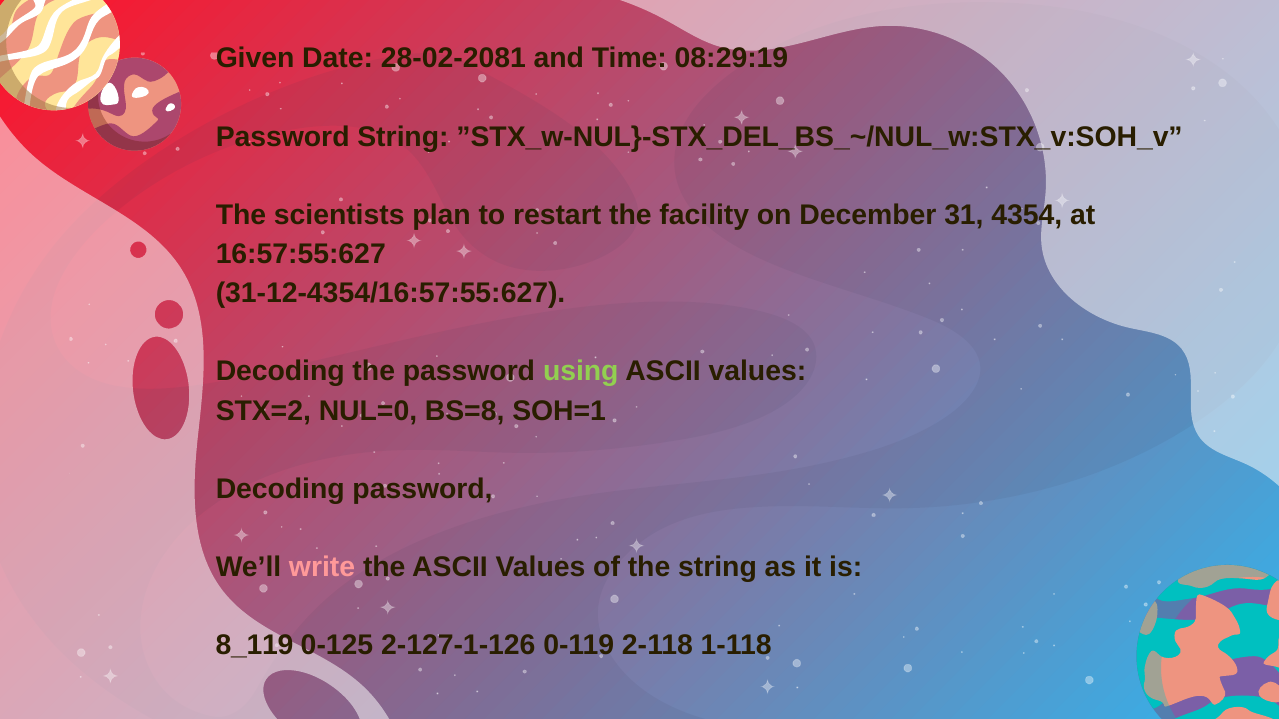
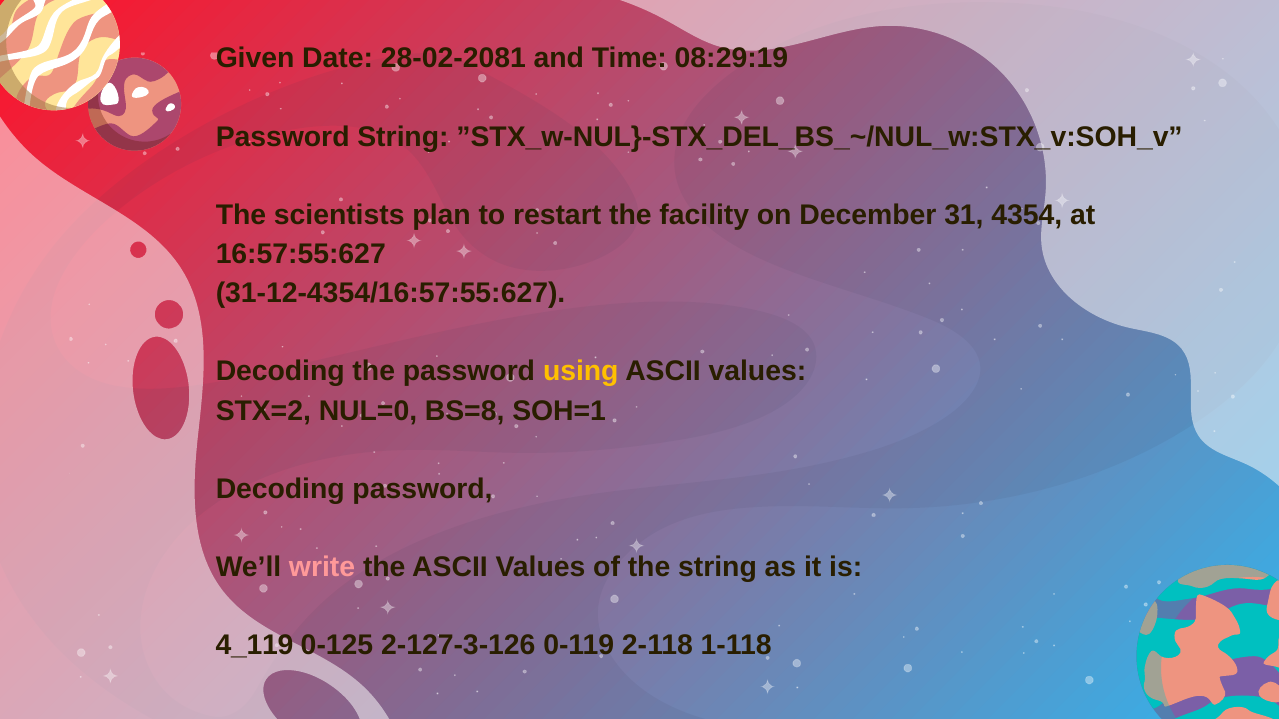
using colour: light green -> yellow (581, 372)
8_119: 8_119 -> 4_119 (254, 646)
2-127-1-126: 2-127-1-126 -> 2-127-3-126 (458, 646)
